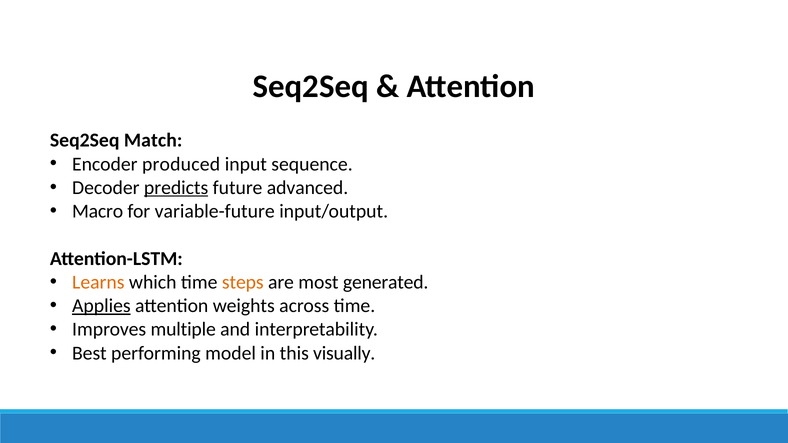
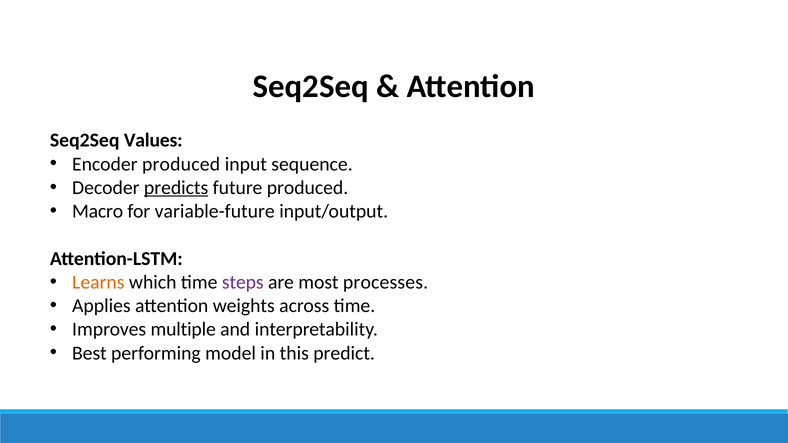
Match: Match -> Values (153, 140)
future advanced: advanced -> produced (308, 188)
steps colour: orange -> purple (243, 282)
generated: generated -> processes (386, 282)
Applies underline: present -> none (101, 306)
visually: visually -> predict (344, 353)
